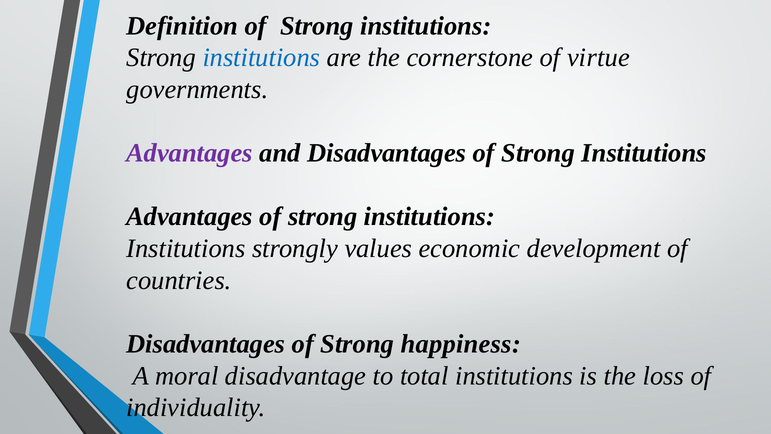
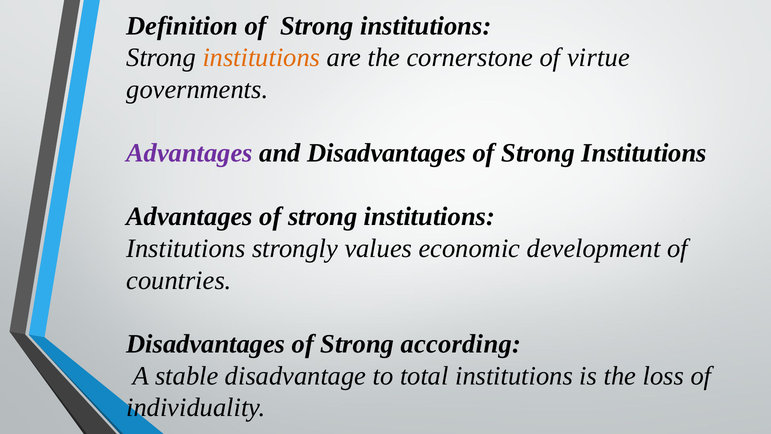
institutions colour: blue -> orange (261, 58)
happiness: happiness -> according (461, 344)
moral: moral -> stable (187, 376)
